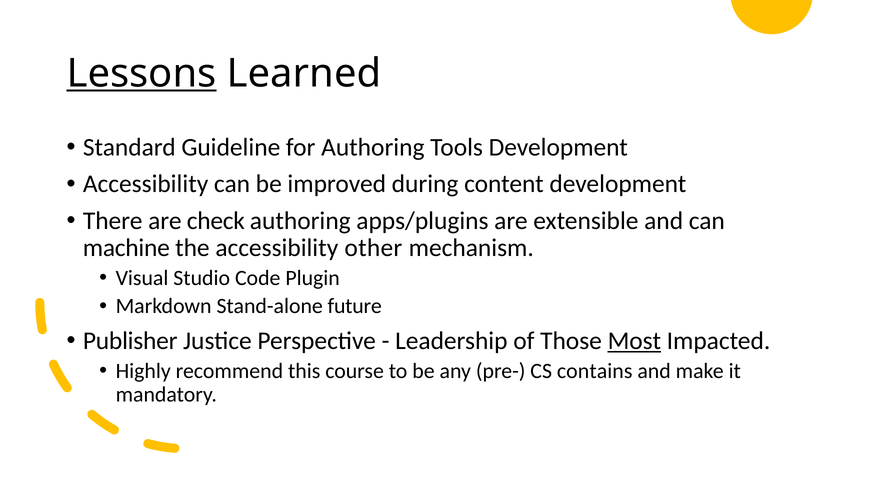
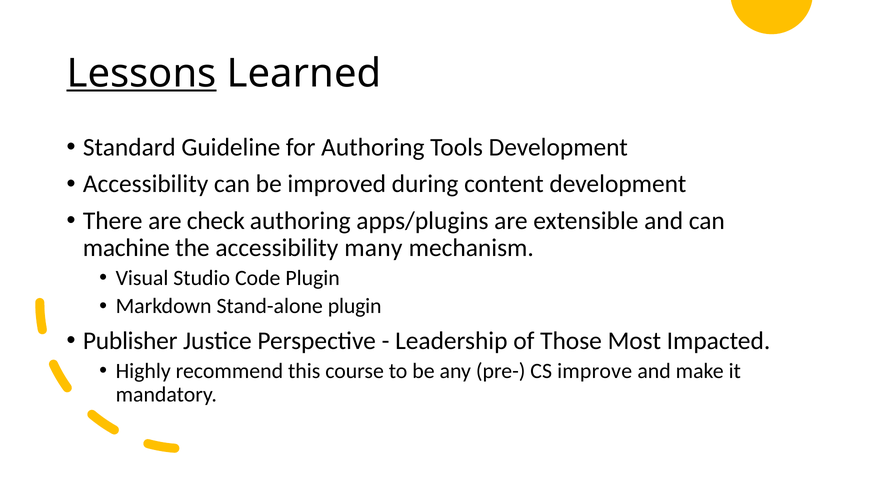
other: other -> many (373, 248)
Stand-alone future: future -> plugin (355, 306)
Most underline: present -> none (634, 341)
contains: contains -> improve (595, 371)
